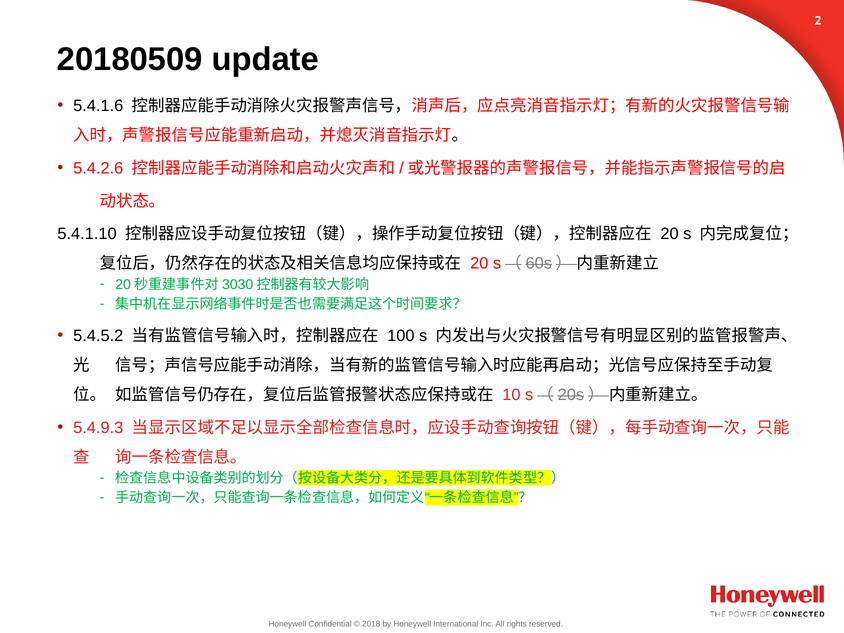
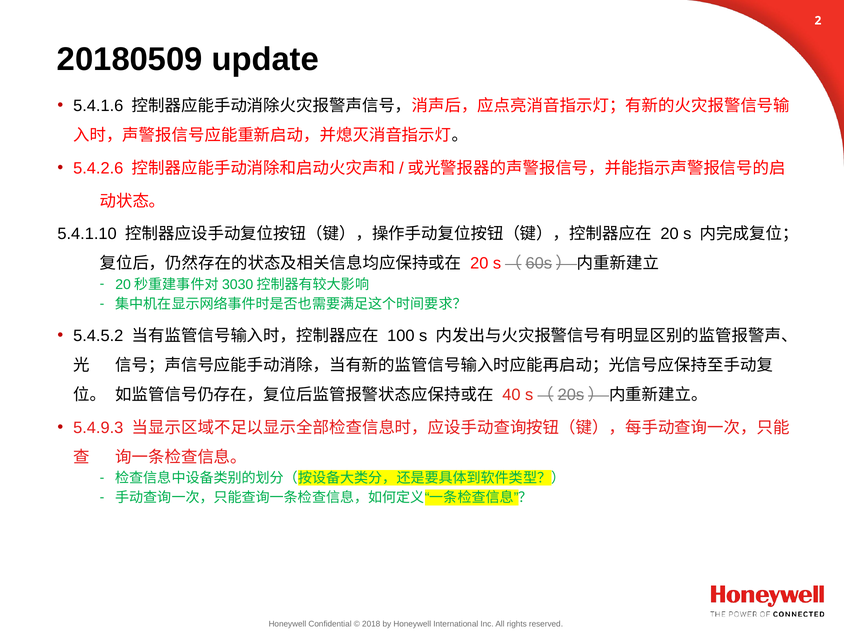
10: 10 -> 40 (511, 395)
